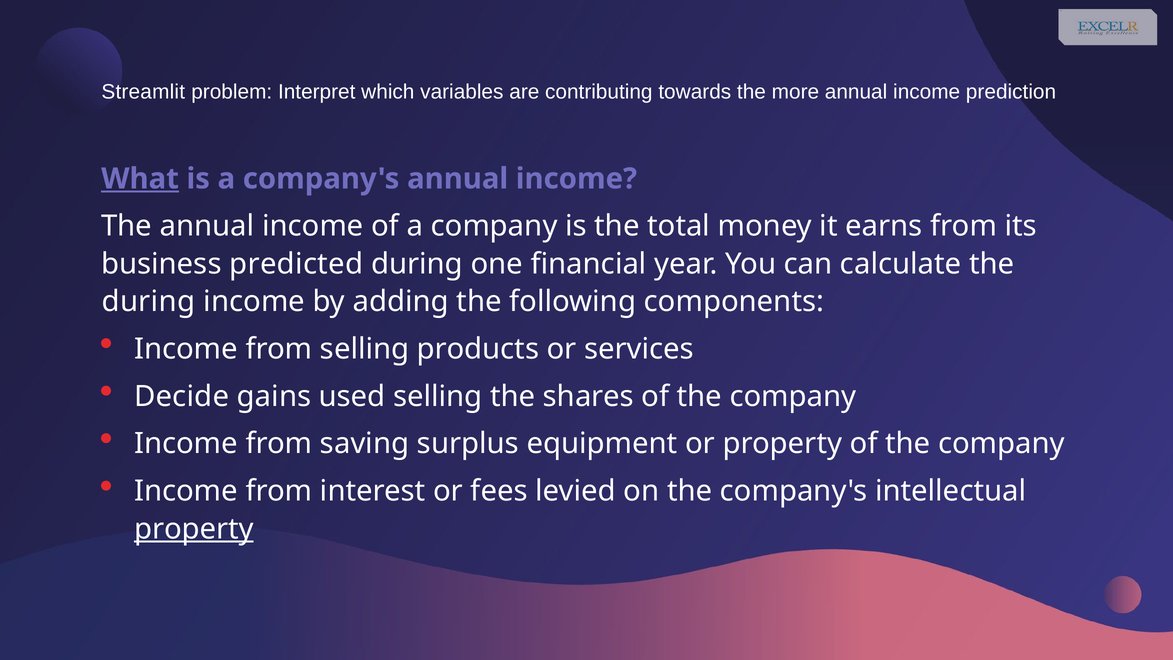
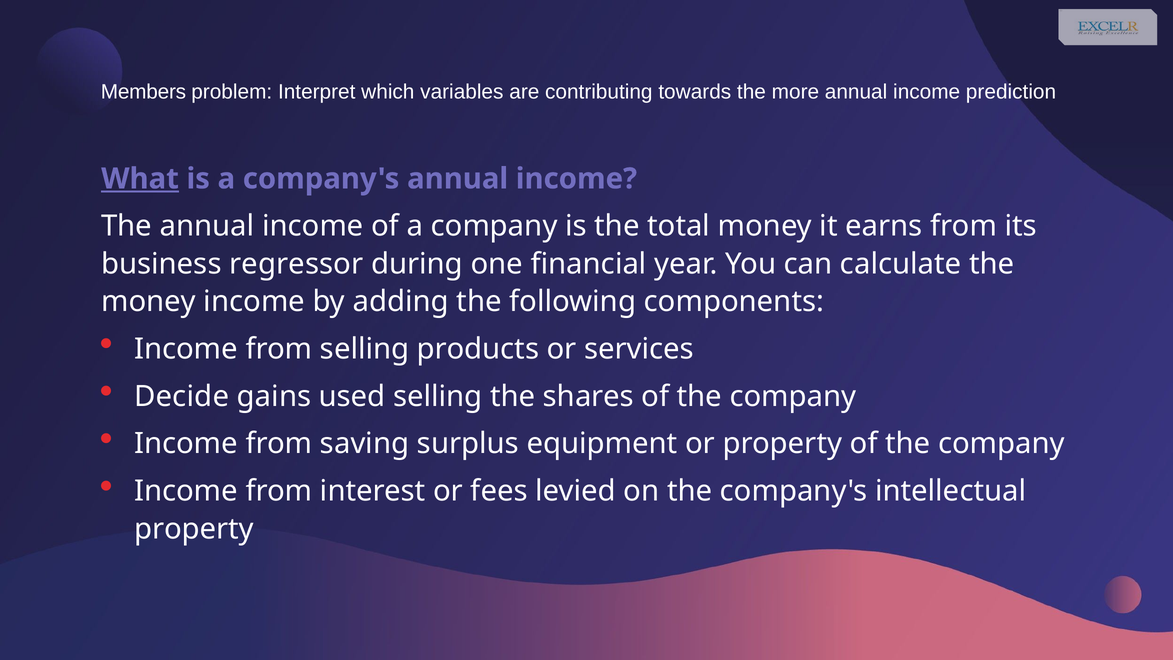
Streamlit: Streamlit -> Members (143, 92)
predicted: predicted -> regressor (296, 264)
during: during -> money (149, 301)
property underline: present -> none (194, 529)
